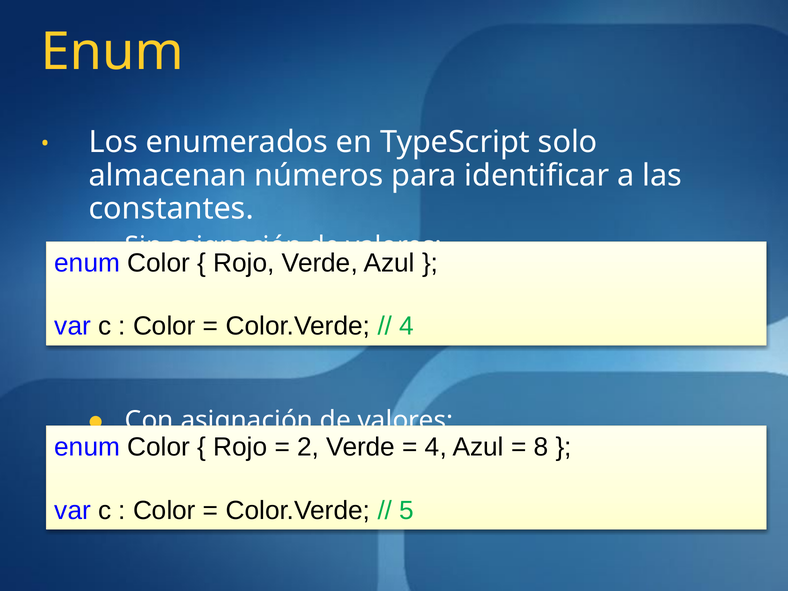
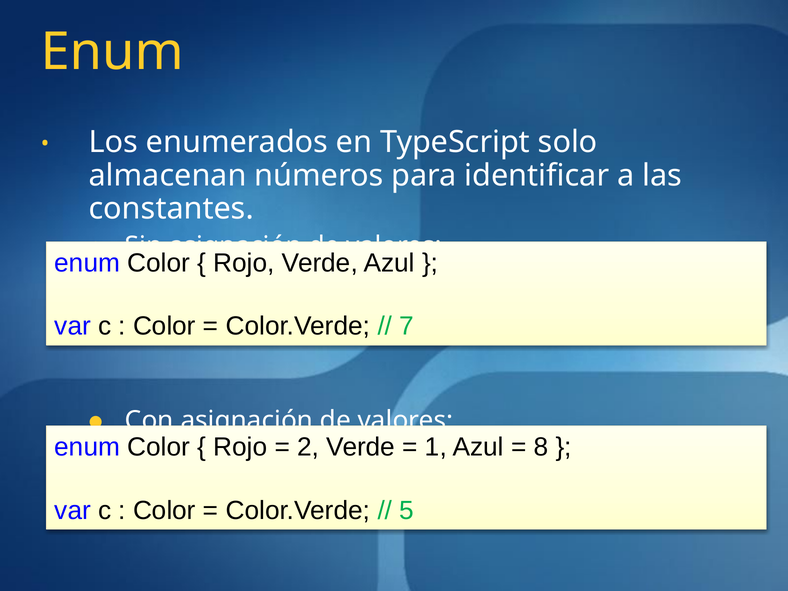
4: 4 -> 7 (407, 326)
4: 4 -> 1 (436, 447)
